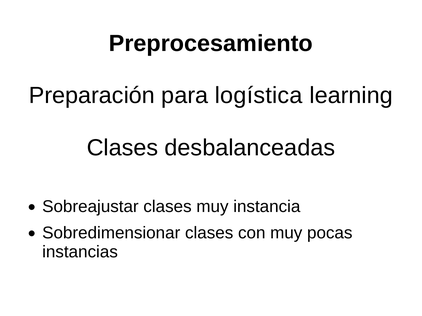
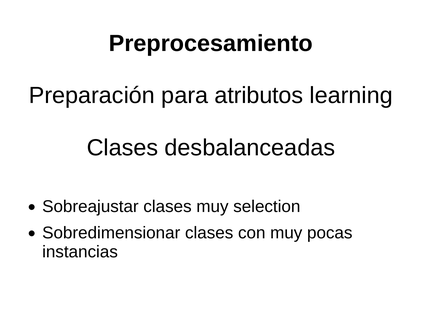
logística: logística -> atributos (259, 96)
instancia: instancia -> selection (267, 207)
